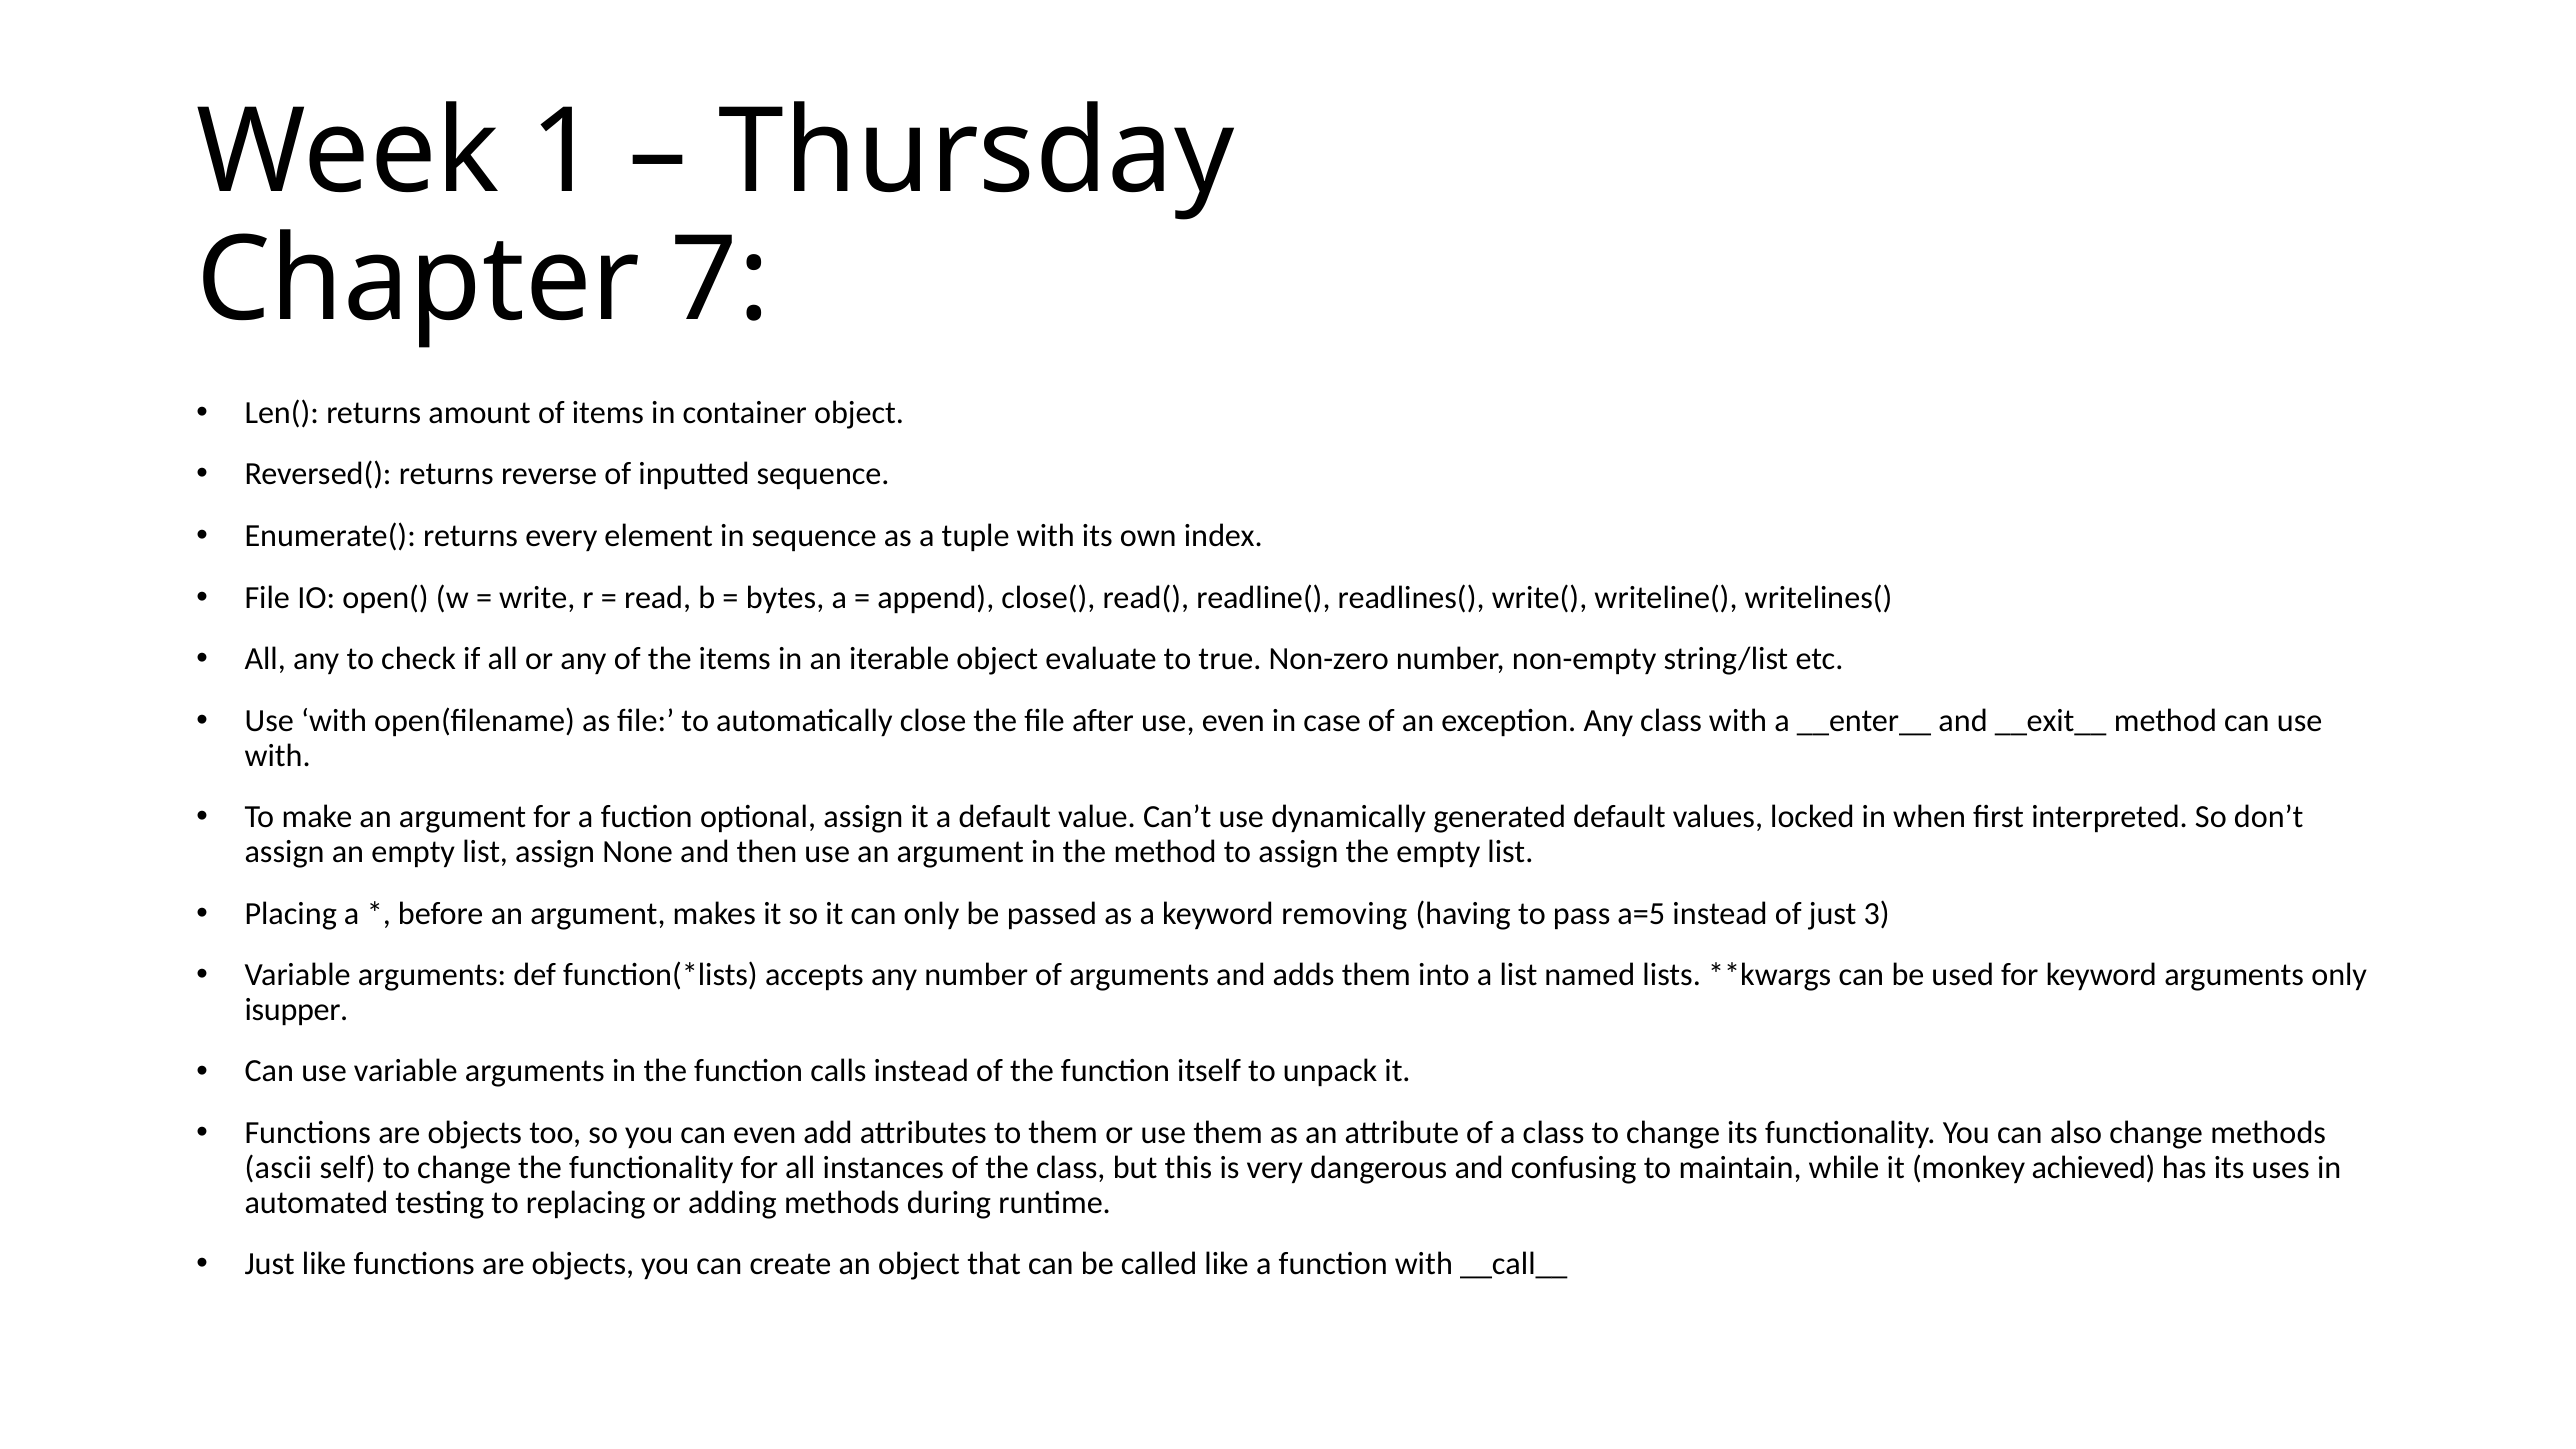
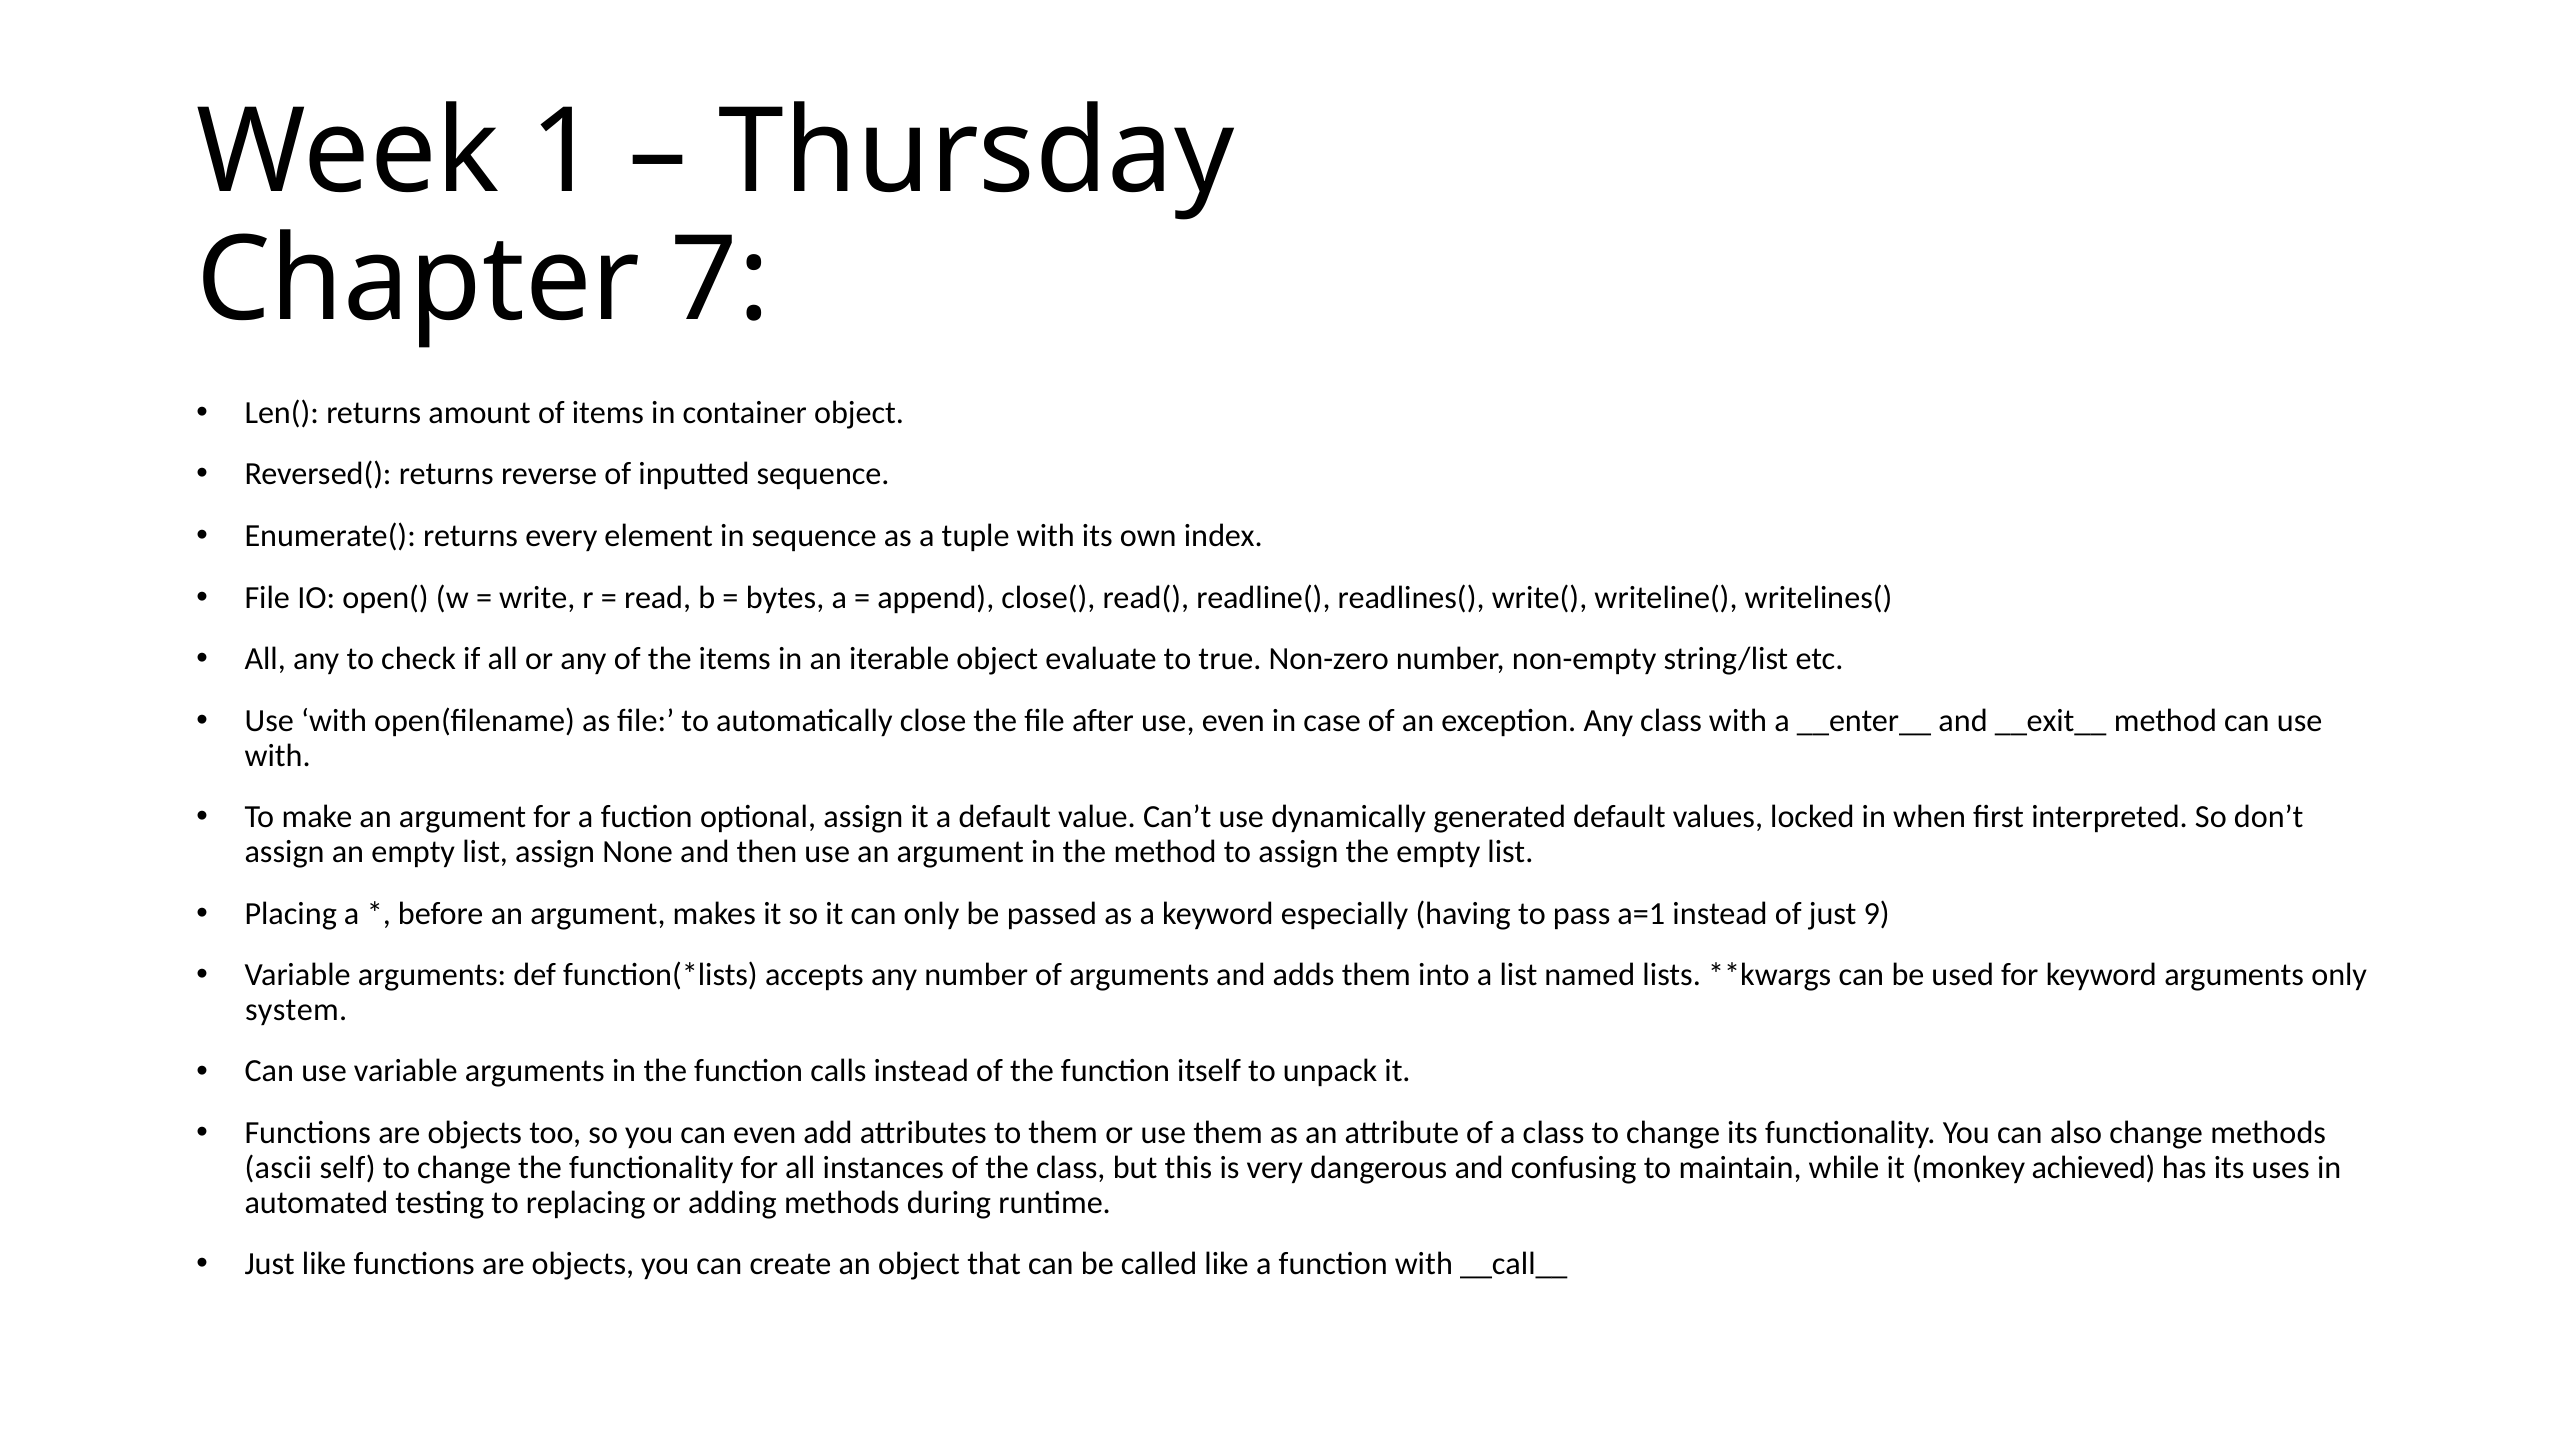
removing: removing -> especially (1345, 913)
a=5: a=5 -> a=1 (1641, 913)
3: 3 -> 9 (1877, 913)
isupper: isupper -> system (296, 1010)
